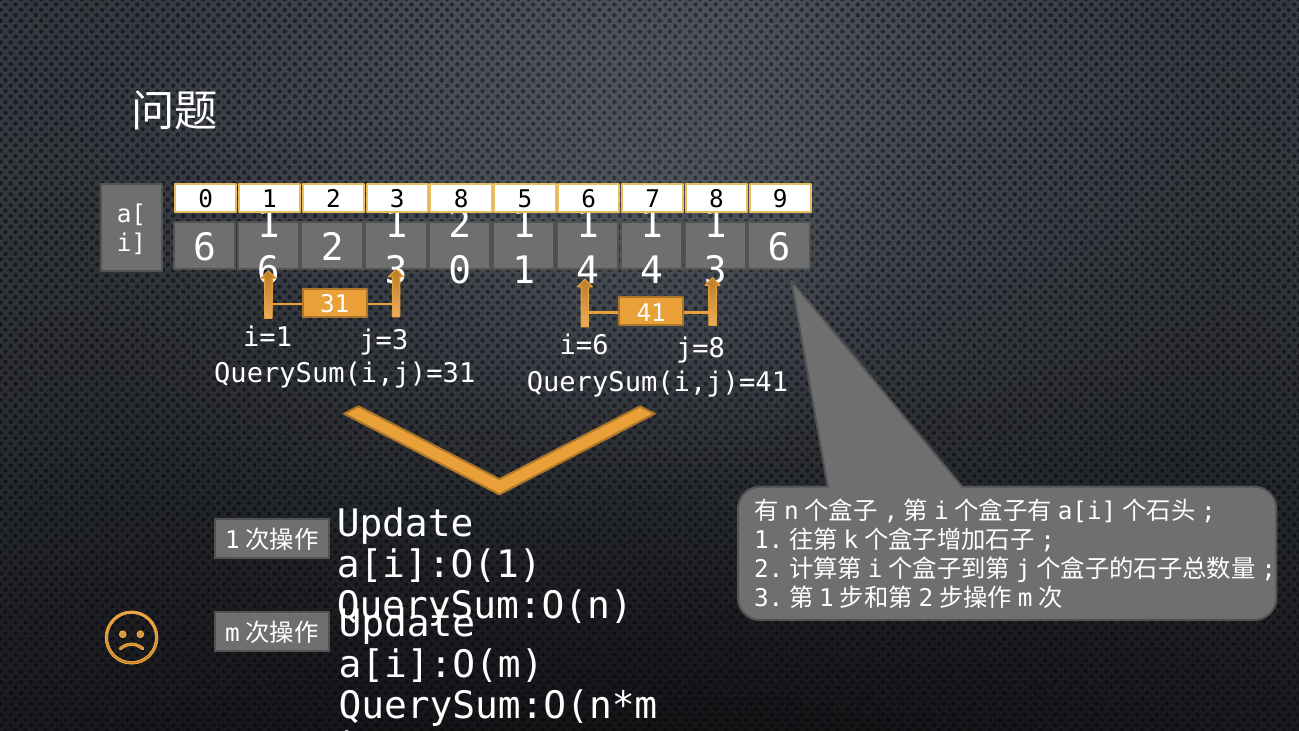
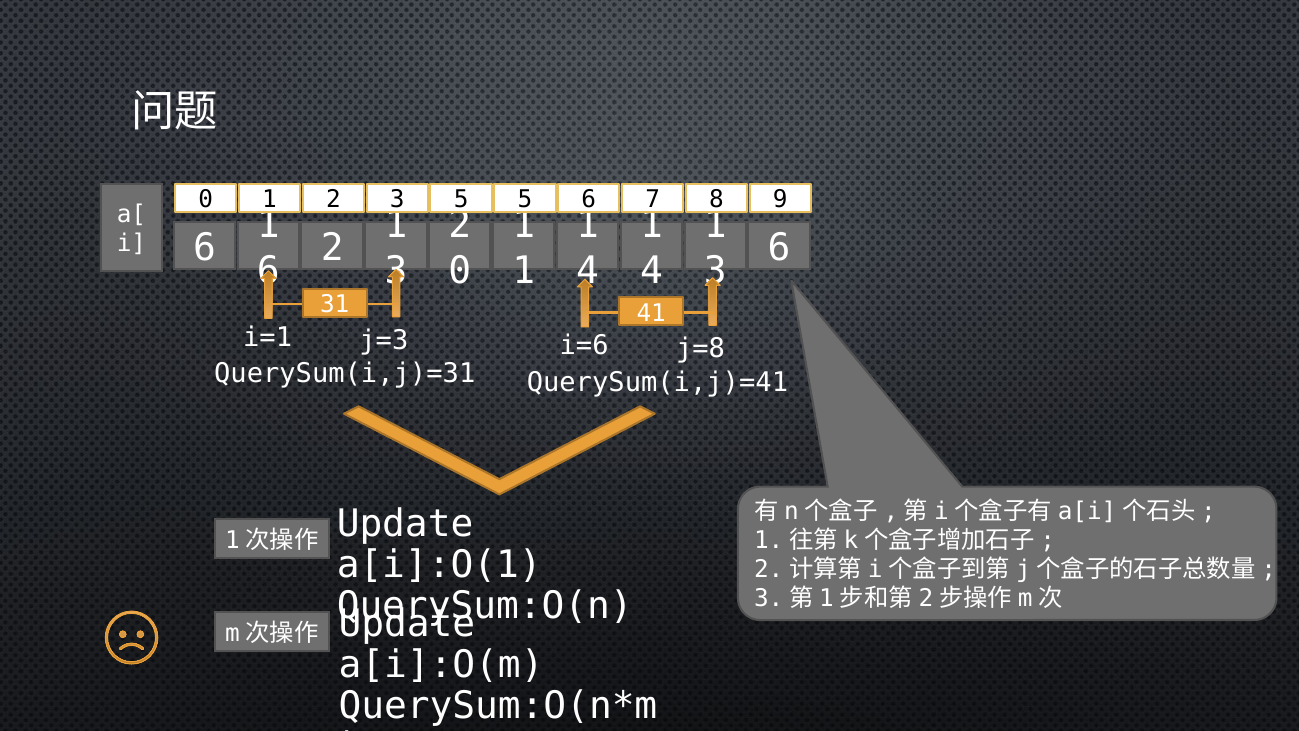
3 8: 8 -> 5 (461, 200)
